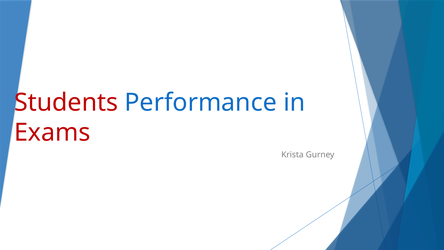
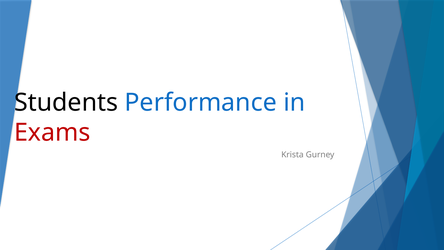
Students colour: red -> black (66, 103)
